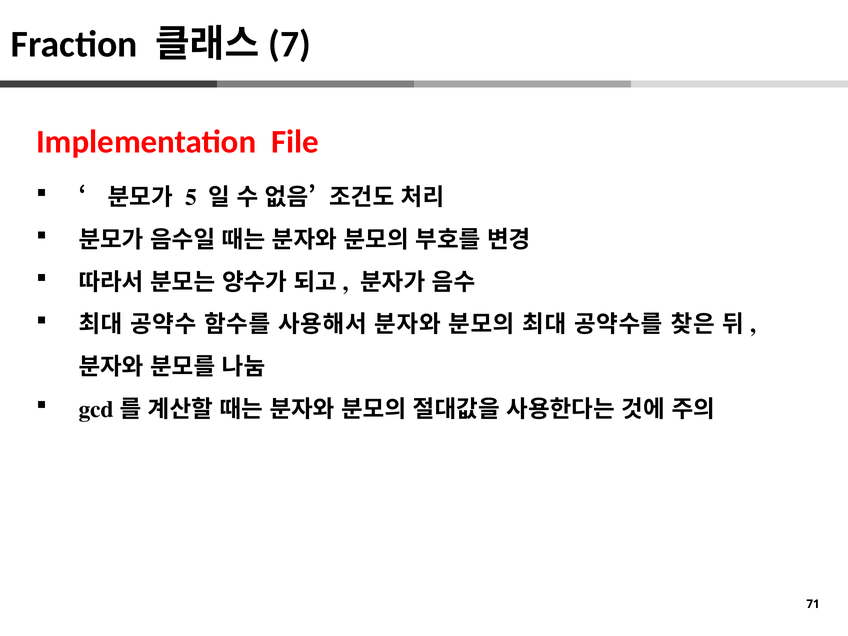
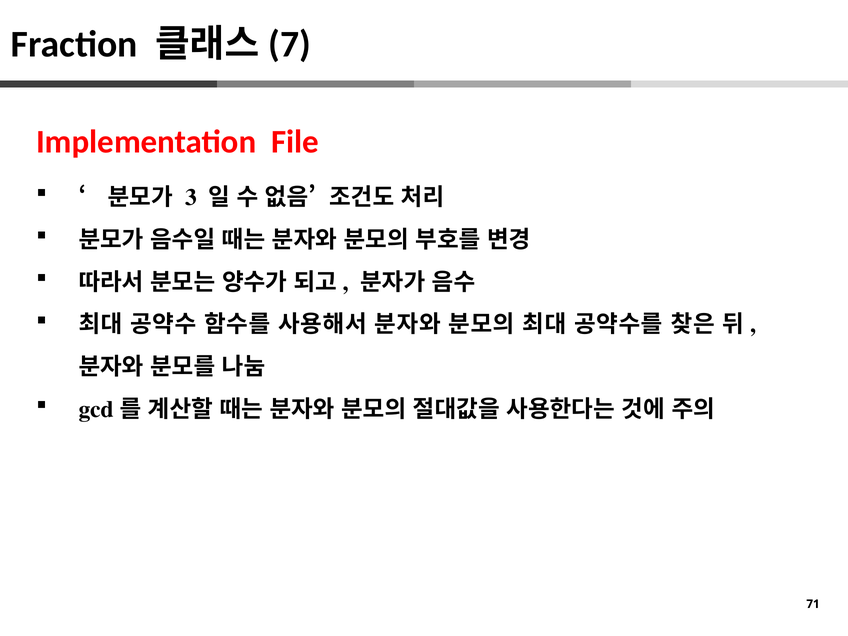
5: 5 -> 3 (191, 197)
